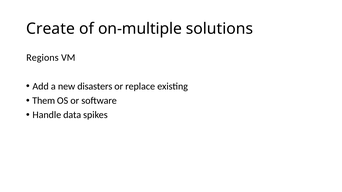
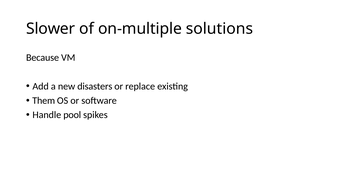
Create: Create -> Slower (51, 29)
Regions: Regions -> Because (43, 58)
data: data -> pool (72, 115)
